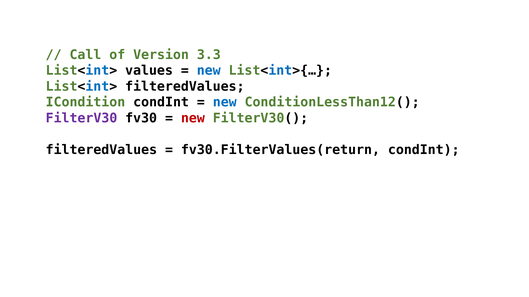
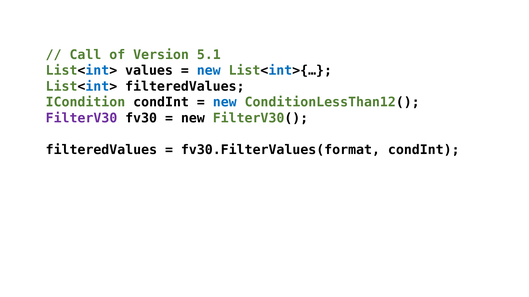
3.3: 3.3 -> 5.1 (209, 55)
new colour: red -> black (193, 118)
fv30.FilterValues(return: fv30.FilterValues(return -> fv30.FilterValues(format (280, 150)
